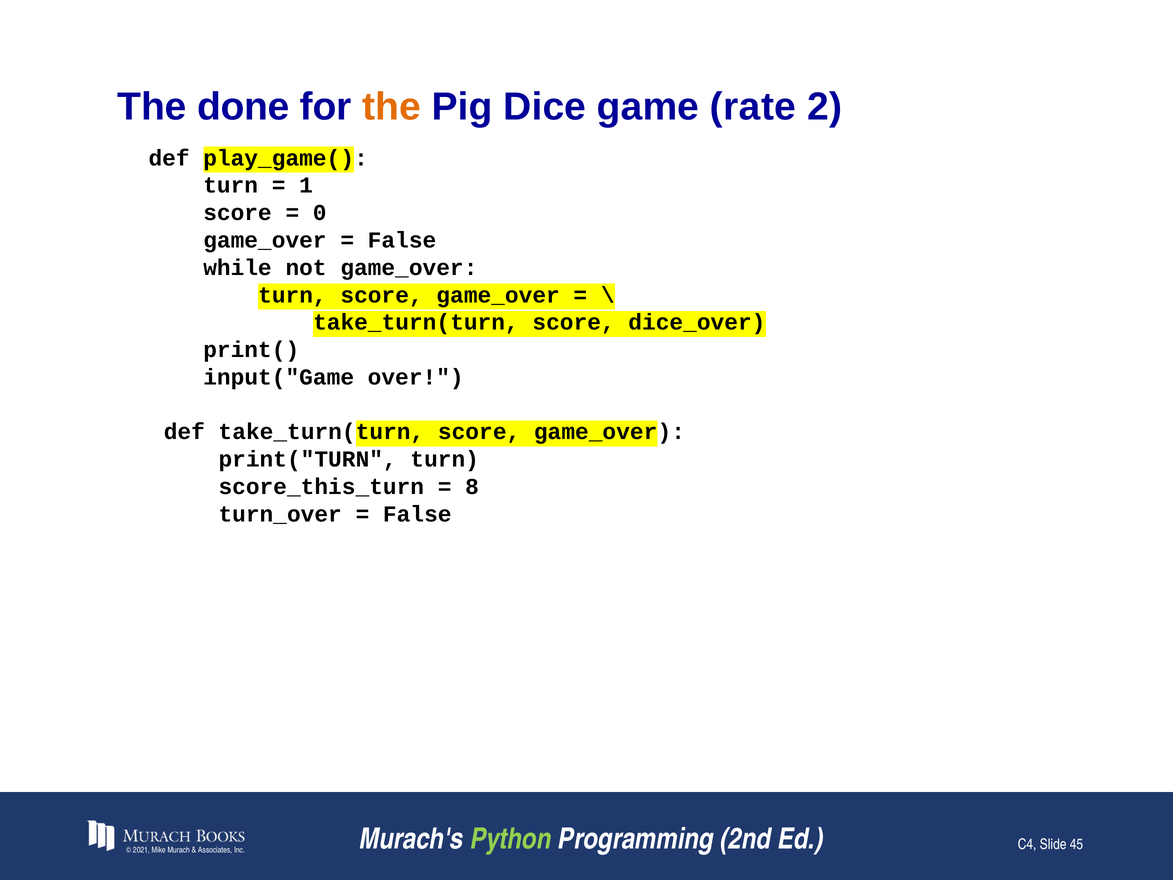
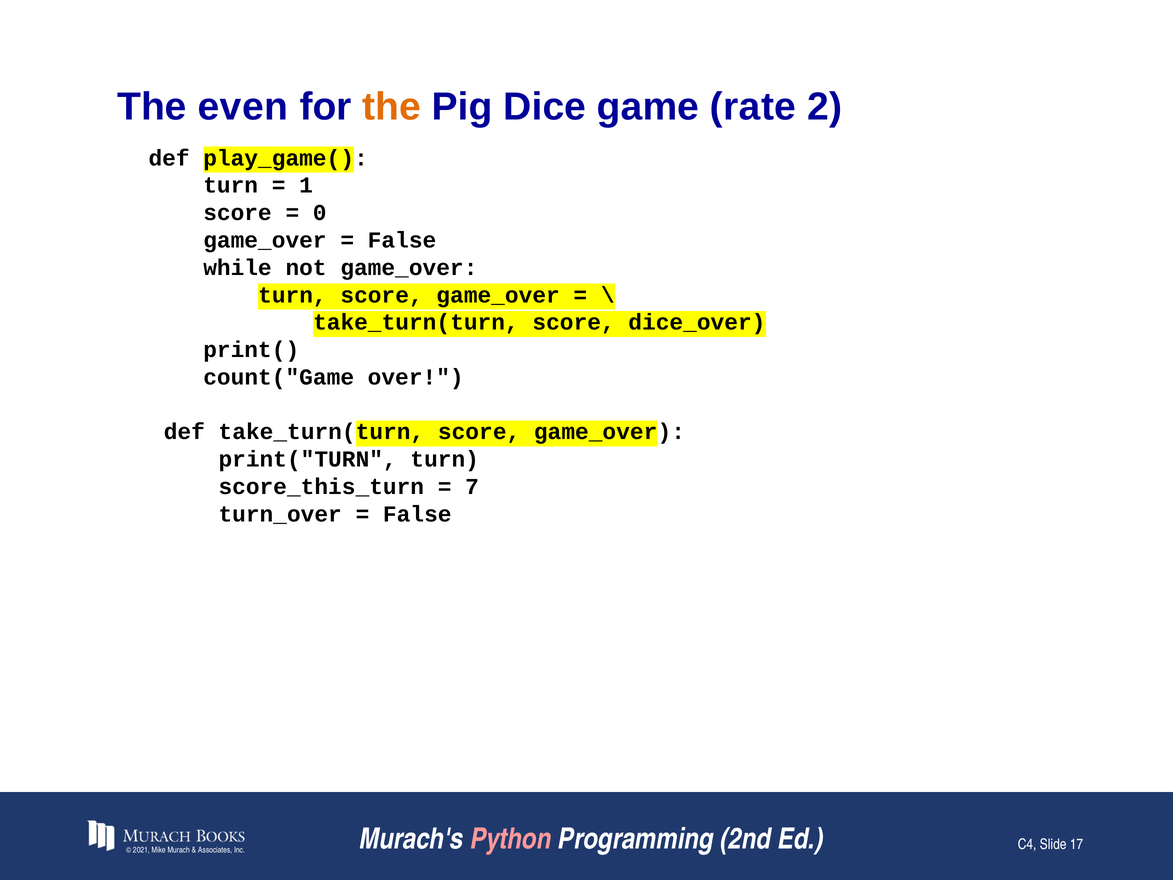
done: done -> even (243, 107)
input("Game: input("Game -> count("Game (279, 377)
8: 8 -> 7 (472, 487)
Python colour: light green -> pink (511, 839)
45: 45 -> 17 (1076, 844)
